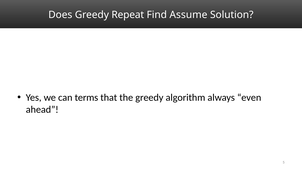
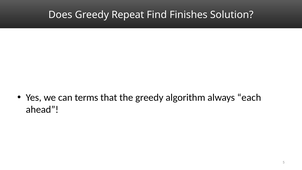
Assume: Assume -> Finishes (189, 15)
even: even -> each (249, 97)
